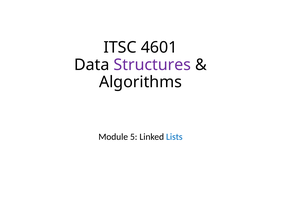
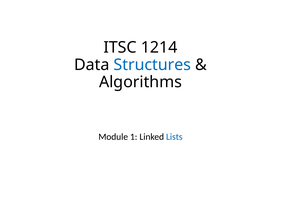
4601: 4601 -> 1214 (159, 47)
Structures colour: purple -> blue (152, 65)
5: 5 -> 1 (134, 137)
